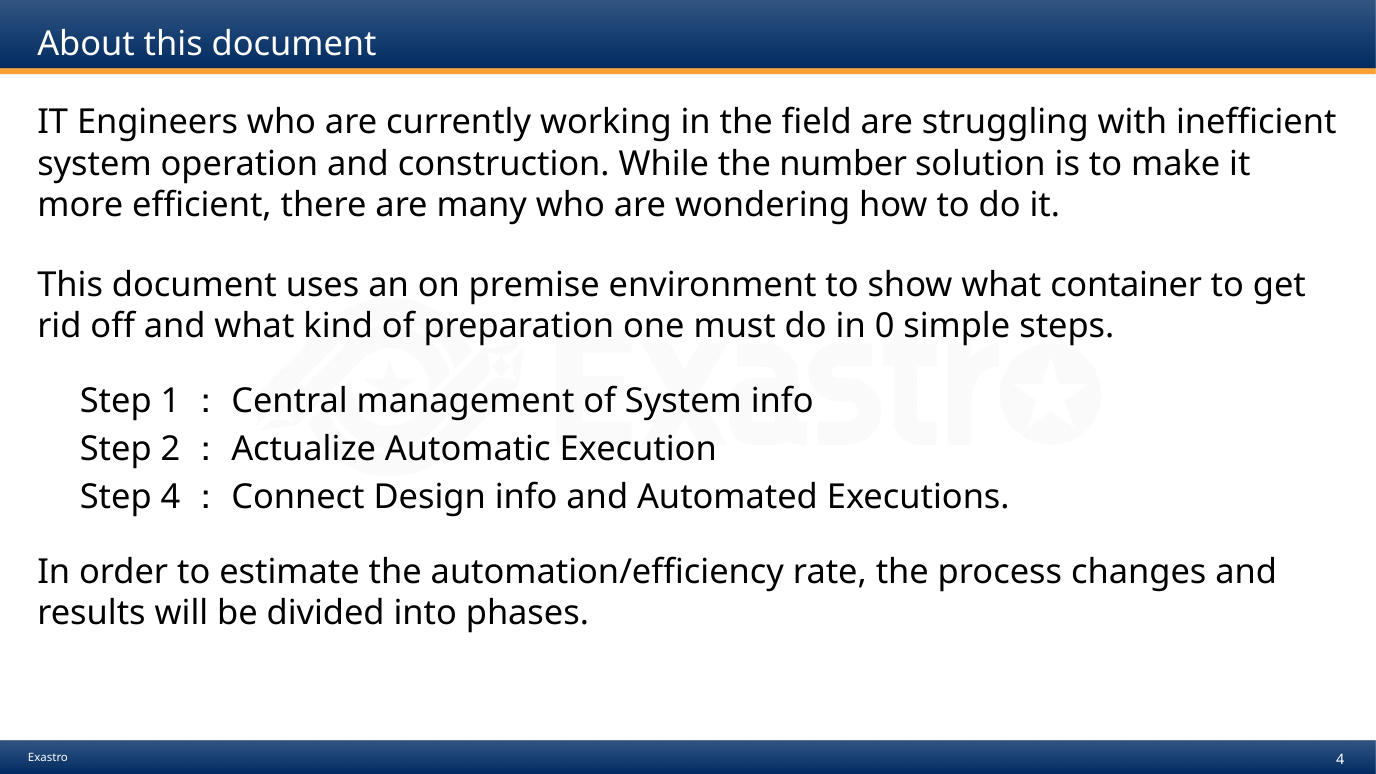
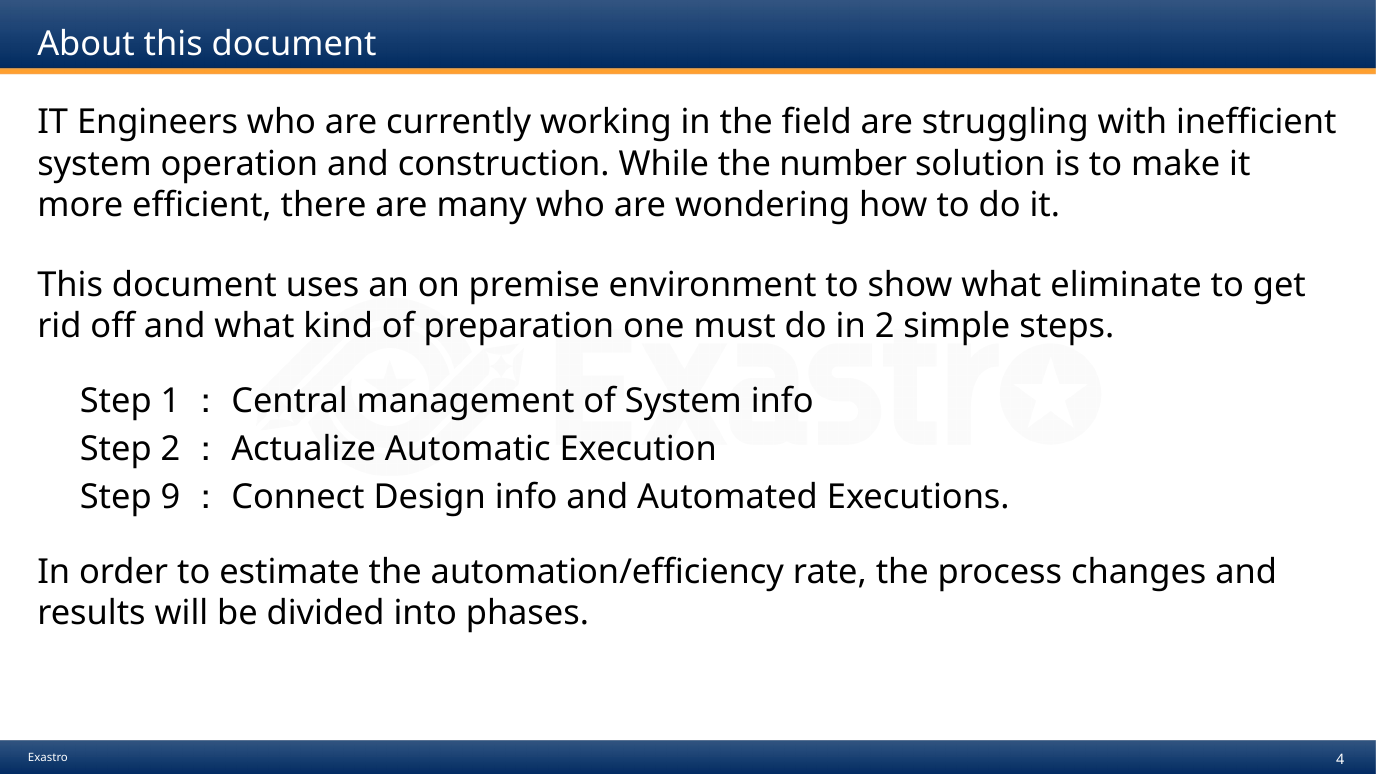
container: container -> eliminate (1126, 285)
in 0: 0 -> 2 (885, 326)
Step 4: 4 -> 9 (170, 498)
